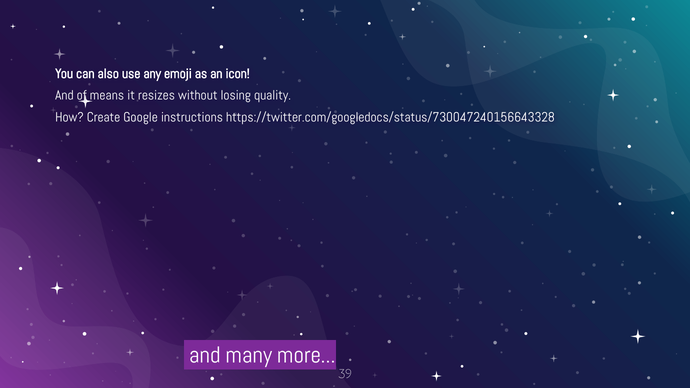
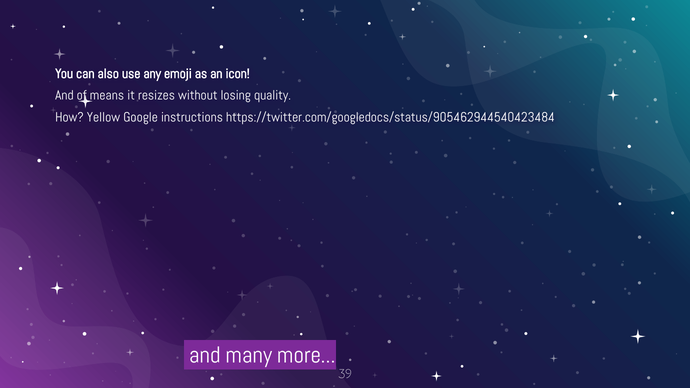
Create: Create -> Yellow (104, 117)
https://twitter.com/googledocs/status/730047240156643328: https://twitter.com/googledocs/status/730047240156643328 -> https://twitter.com/googledocs/status/905462944540423484 (390, 117)
